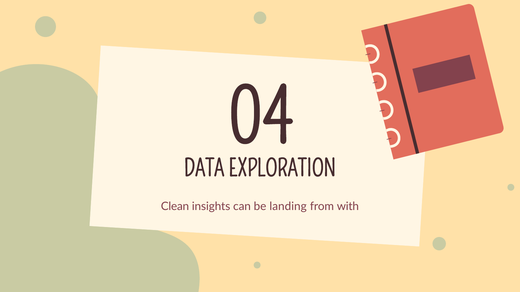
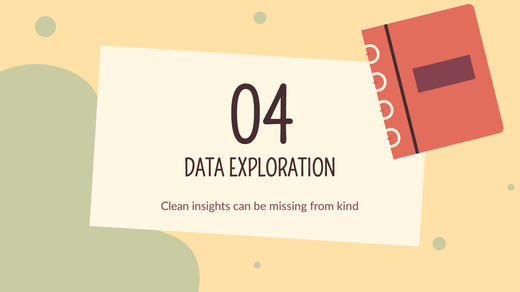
landing: landing -> missing (288, 207)
with: with -> kind (348, 207)
